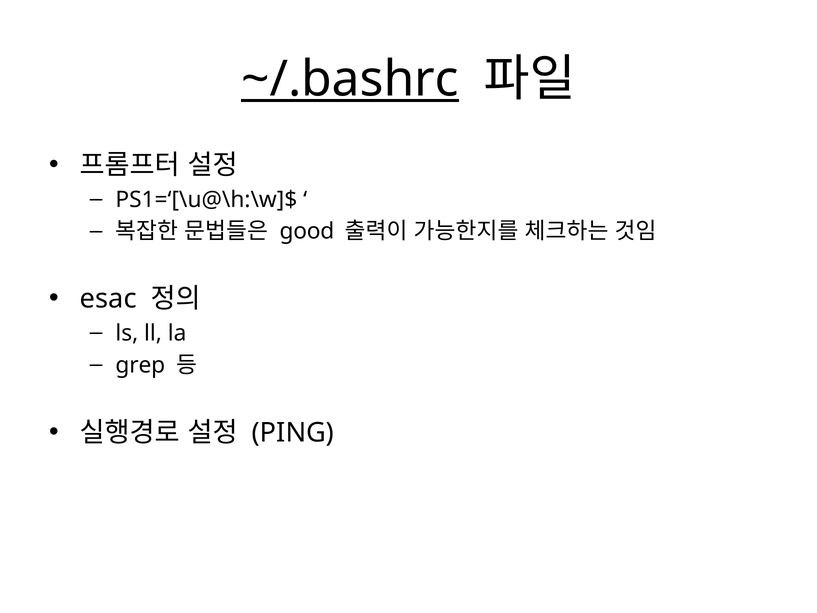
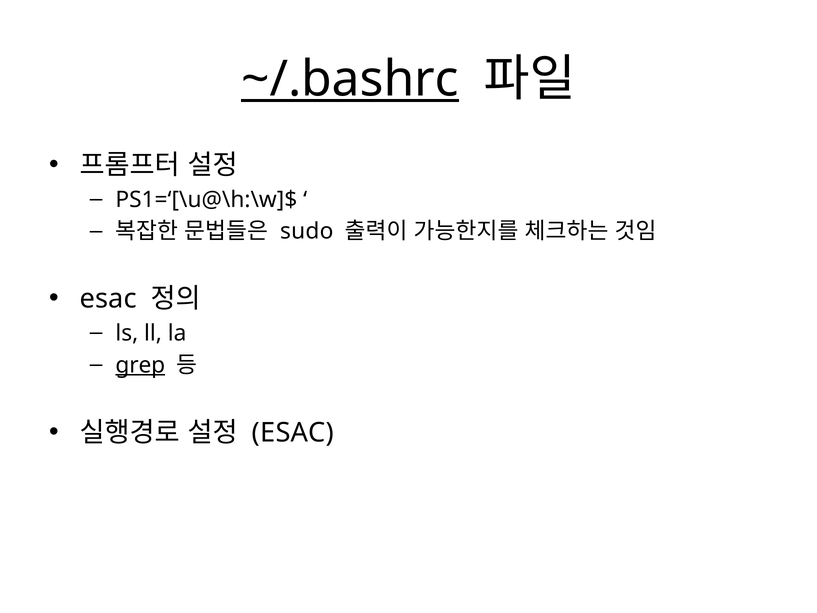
good: good -> sudo (307, 231)
grep underline: none -> present (140, 365)
PING: PING -> ESAC (293, 432)
